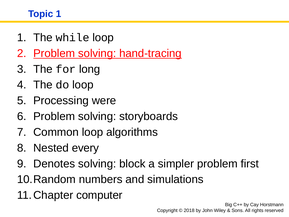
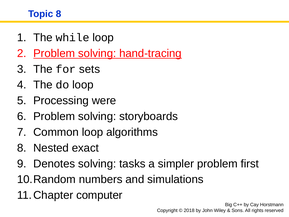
Topic 1: 1 -> 8 (58, 14)
long: long -> sets (90, 69)
every: every -> exact (85, 148)
block: block -> tasks (132, 164)
